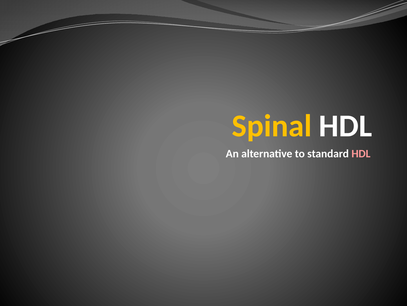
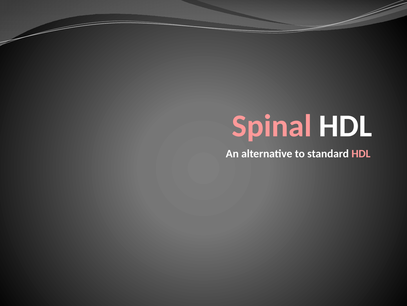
Spinal colour: yellow -> pink (272, 126)
